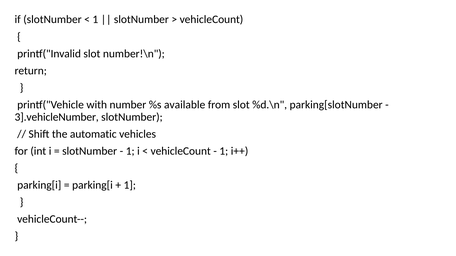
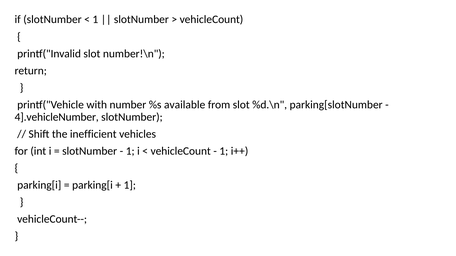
3].vehicleNumber: 3].vehicleNumber -> 4].vehicleNumber (57, 117)
automatic: automatic -> inefficient (93, 134)
